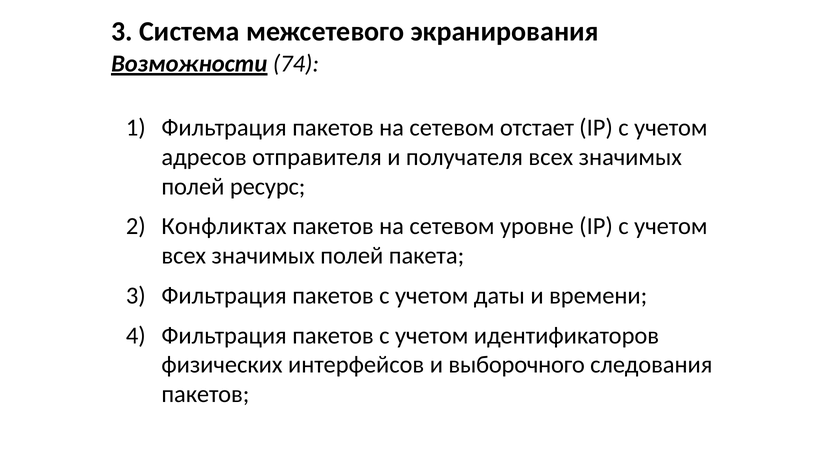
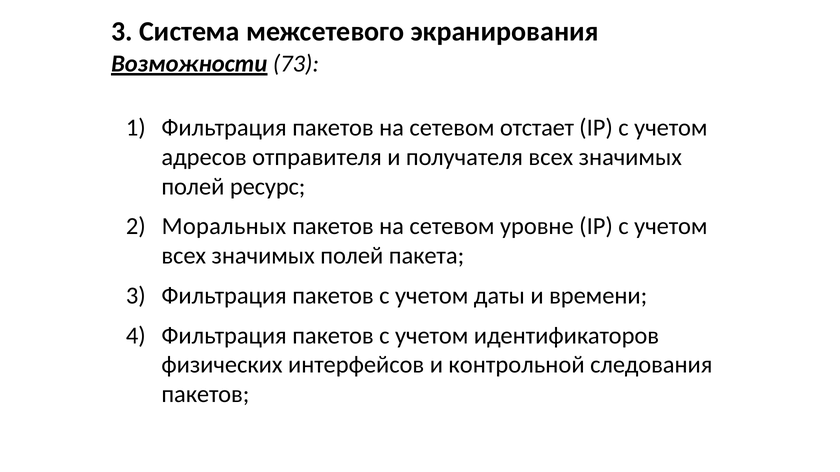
74: 74 -> 73 (296, 64)
Конфликтах: Конфликтах -> Моральных (224, 227)
выборочного: выборочного -> контрольной (517, 365)
